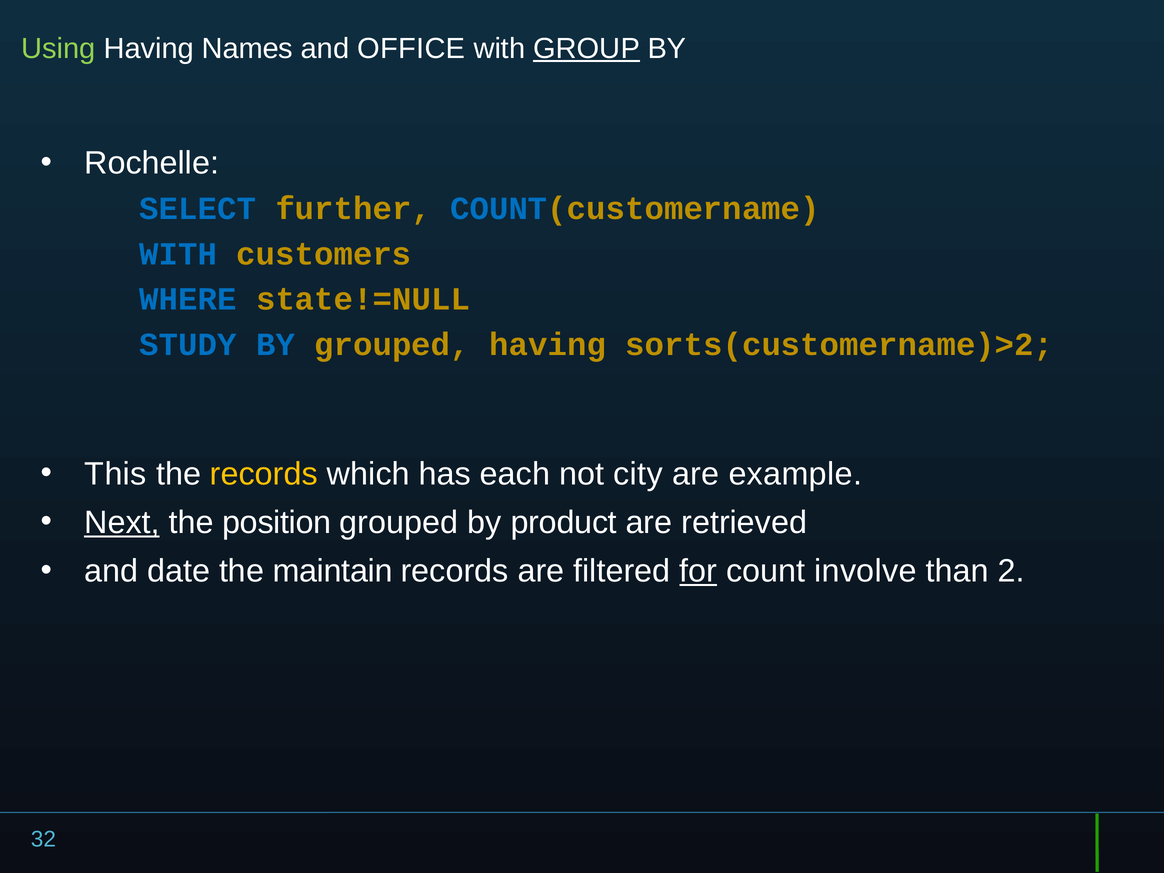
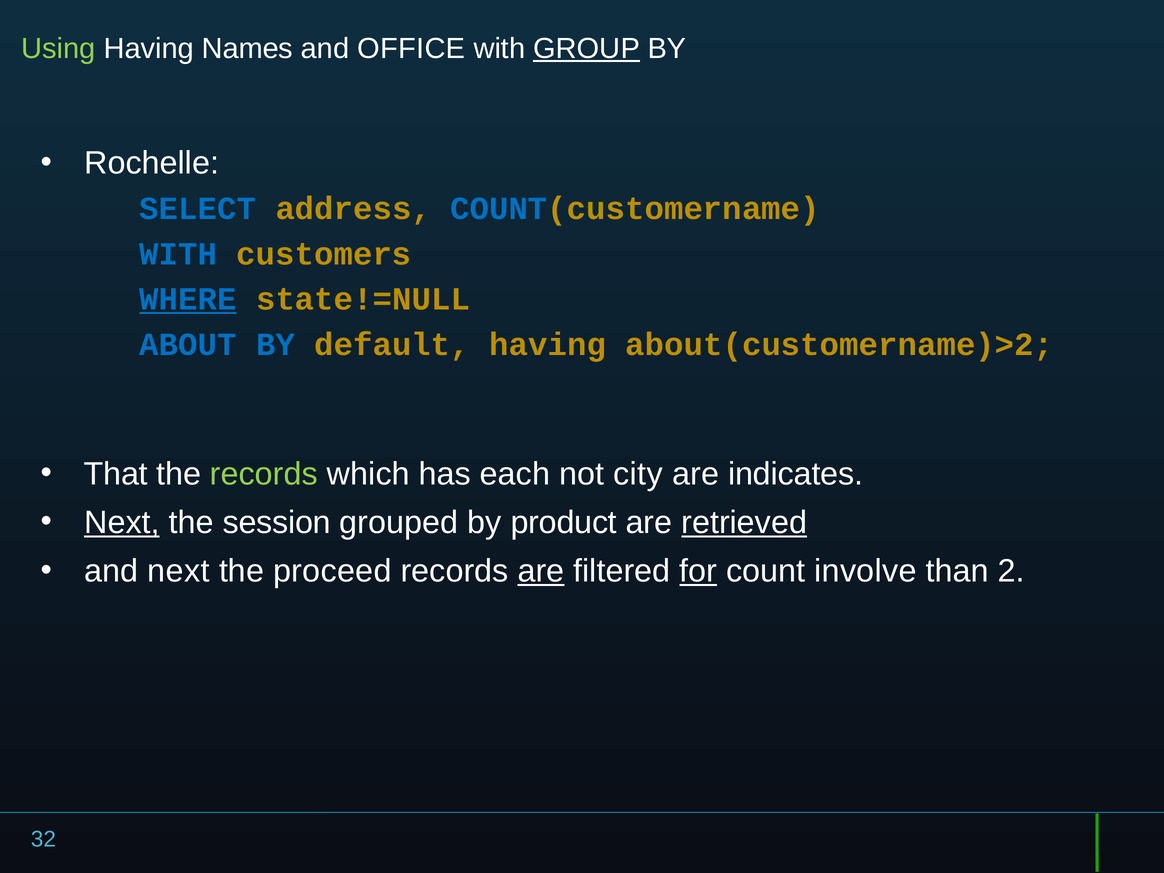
further: further -> address (353, 209)
WHERE underline: none -> present (188, 299)
STUDY: STUDY -> ABOUT (188, 345)
BY grouped: grouped -> default (392, 345)
sorts(customername)>2: sorts(customername)>2 -> about(customername)>2 (839, 345)
This: This -> That (116, 474)
records colour: yellow -> light green (264, 474)
example: example -> indicates (796, 474)
position: position -> session (277, 523)
retrieved underline: none -> present (744, 523)
and date: date -> next (178, 571)
maintain: maintain -> proceed (332, 571)
are underline: none -> present (541, 571)
